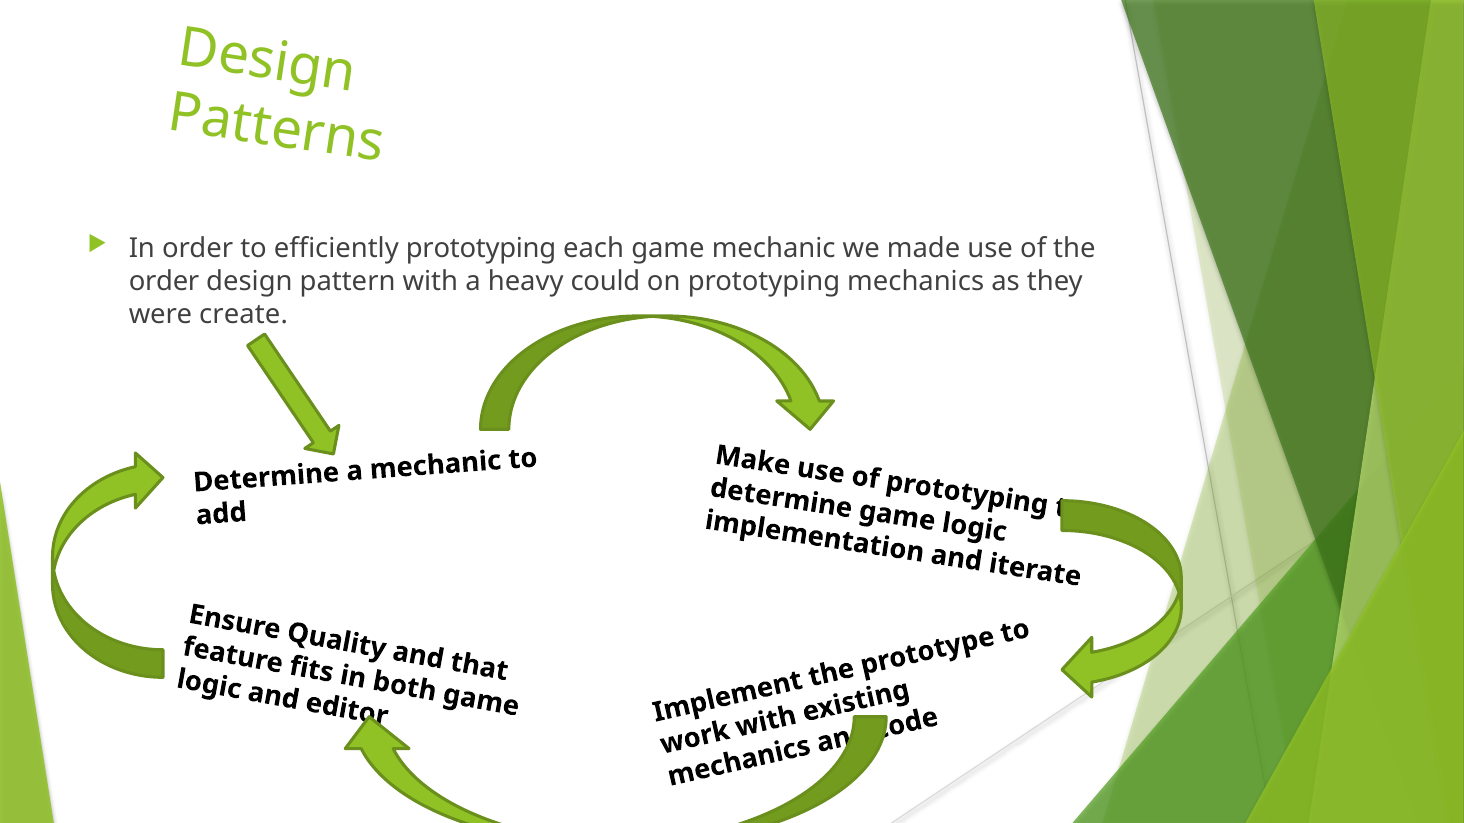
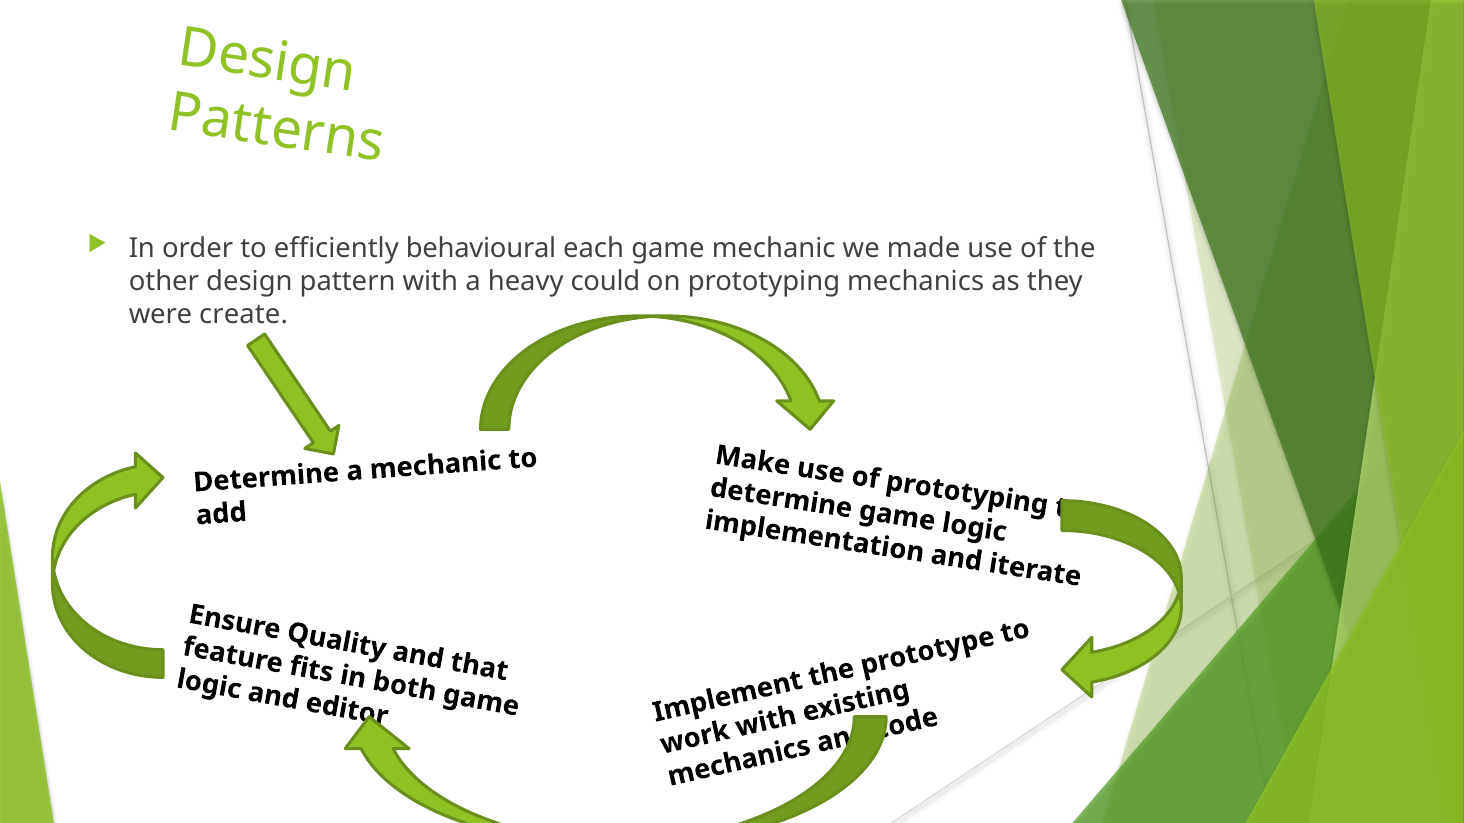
efficiently prototyping: prototyping -> behavioural (481, 248)
order: order -> other (164, 281)
